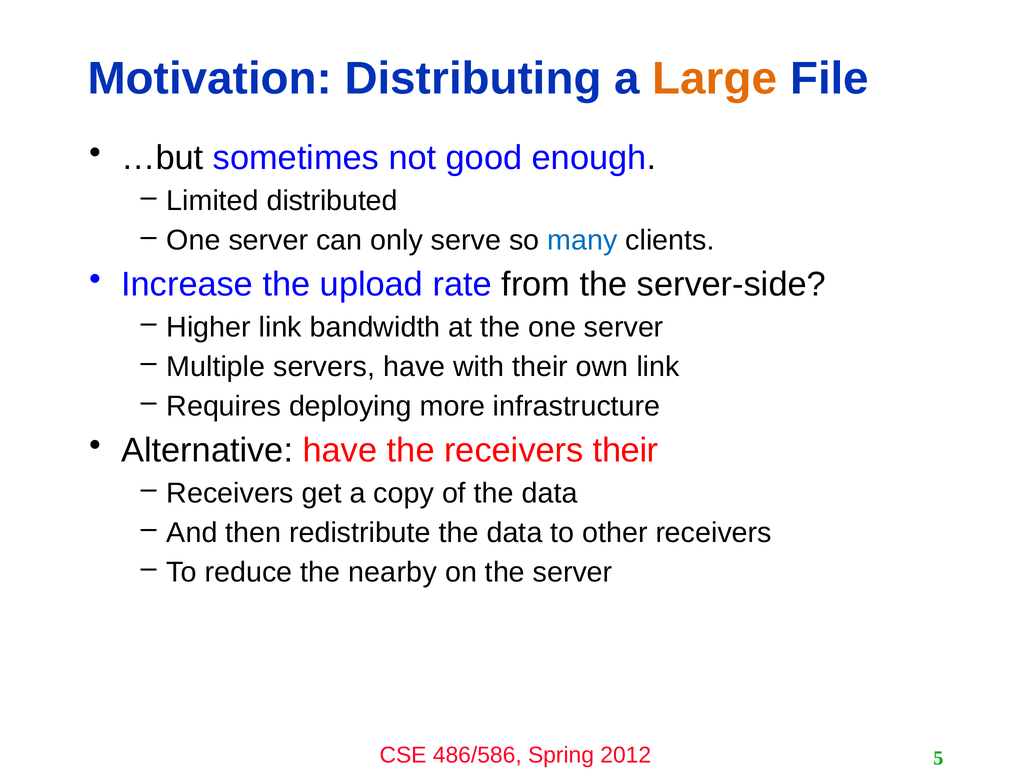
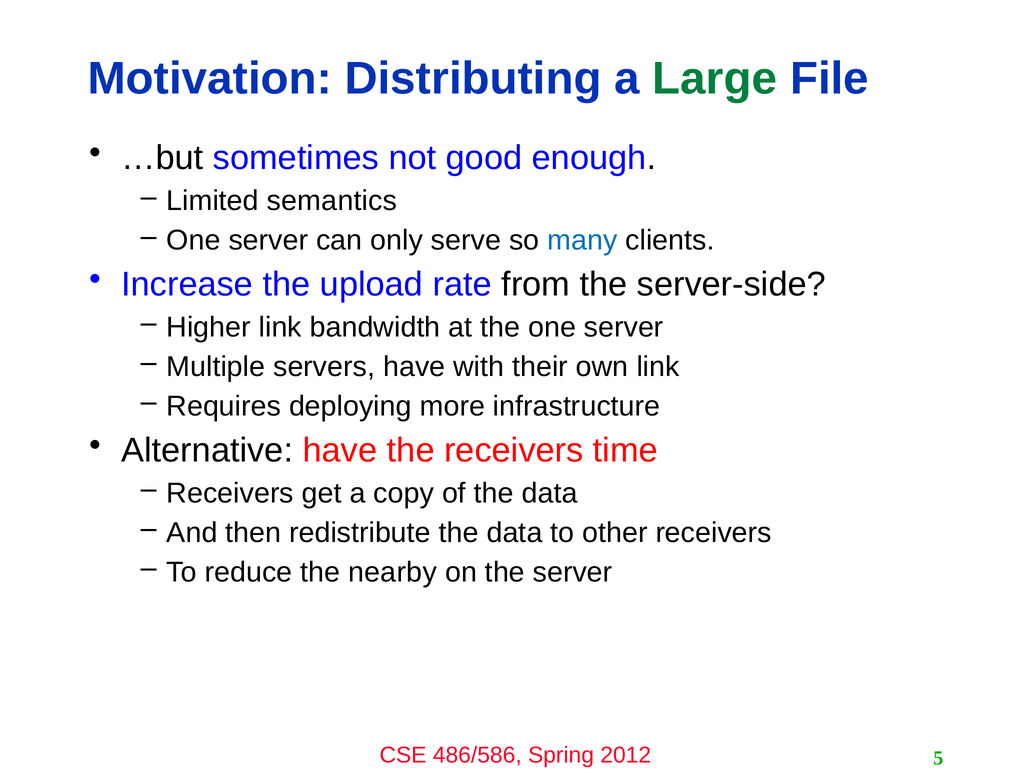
Large colour: orange -> green (715, 78)
distributed: distributed -> semantics (332, 201)
receivers their: their -> time (625, 451)
